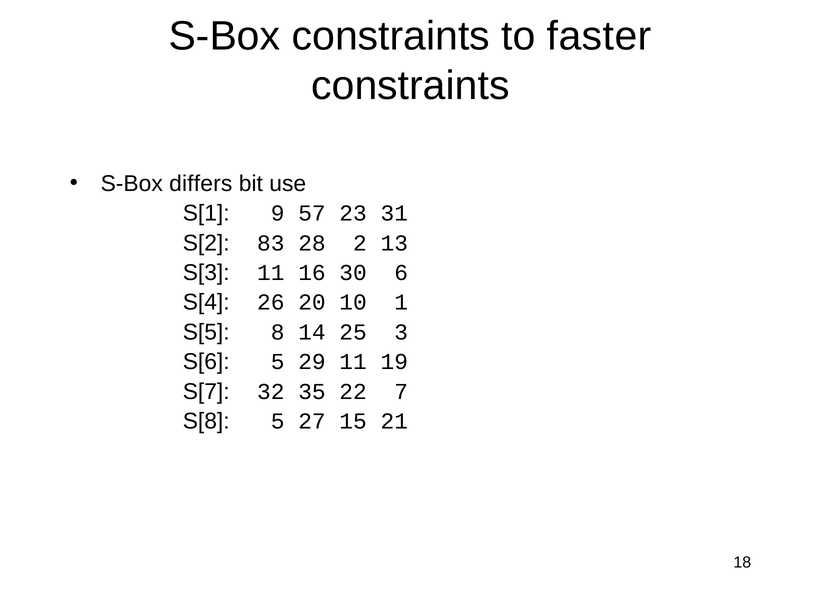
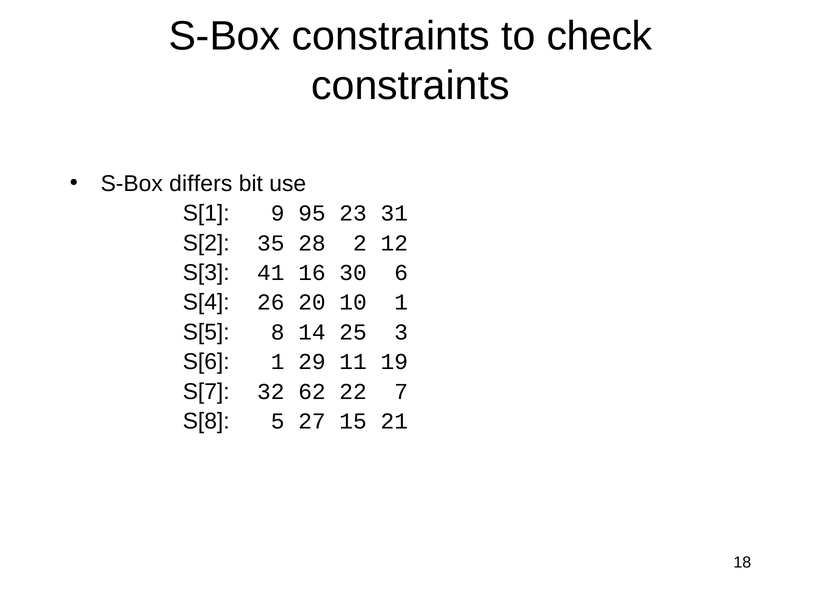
faster: faster -> check (600, 36)
57: 57 -> 95 (312, 213)
83: 83 -> 35 (271, 243)
13: 13 -> 12 (394, 243)
S[3 11: 11 -> 41 (271, 273)
S[6 5: 5 -> 1 (278, 362)
35: 35 -> 62 (312, 391)
